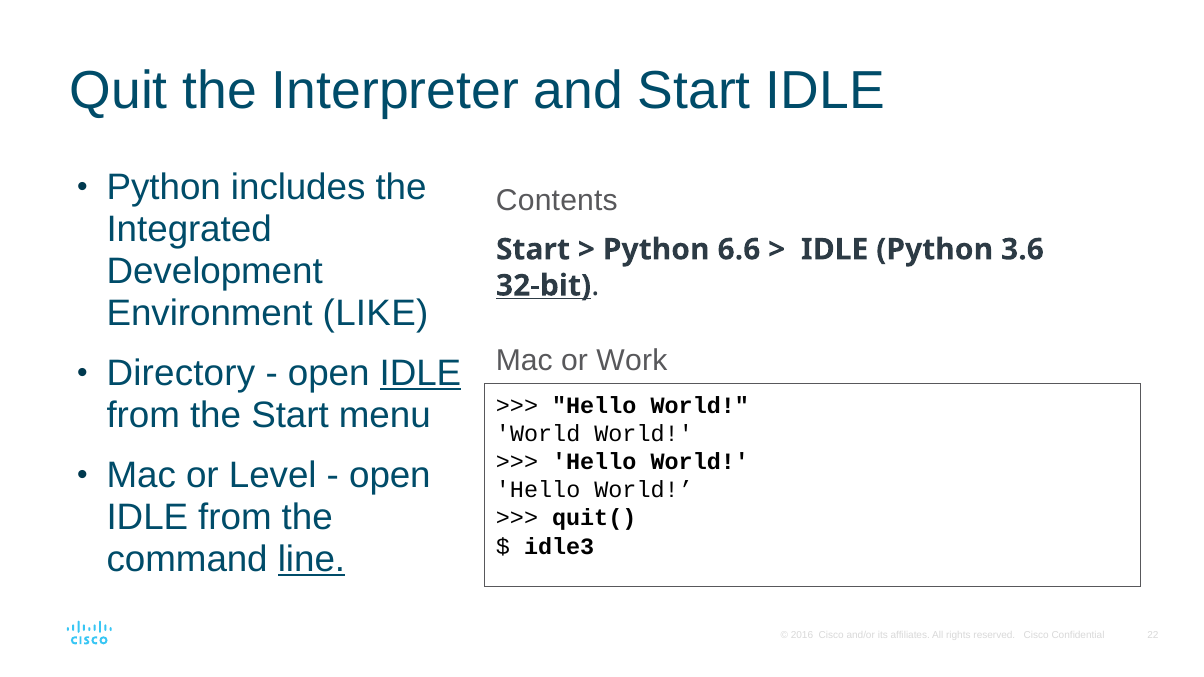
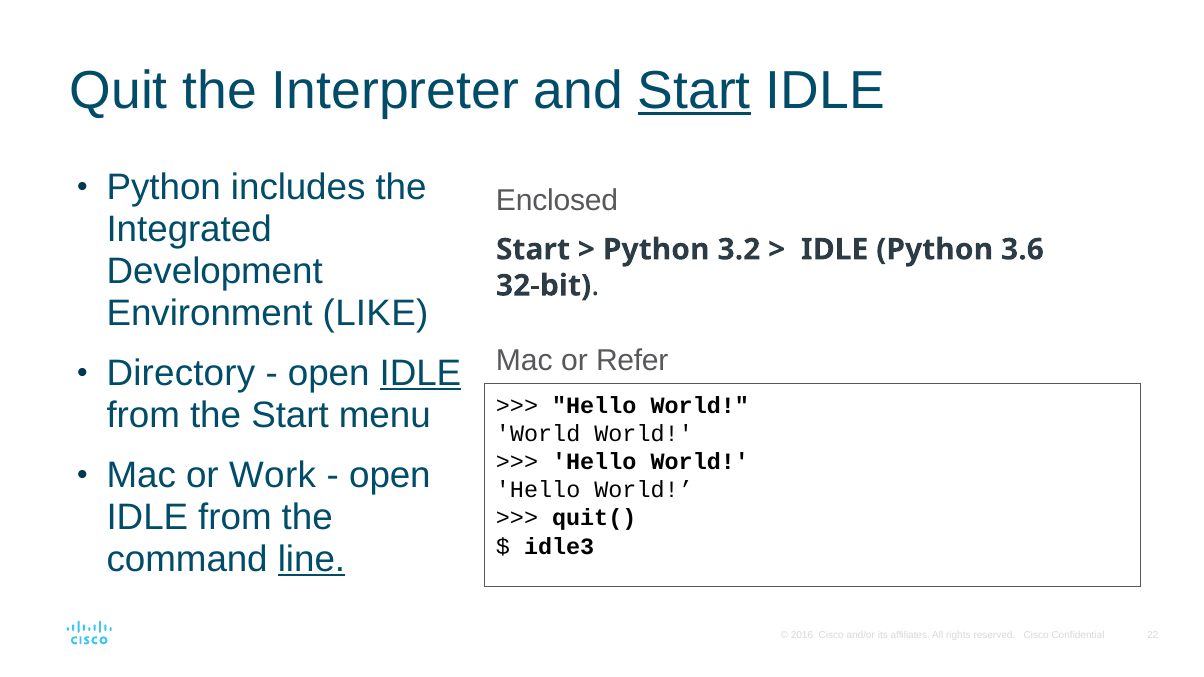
Start underline: none -> present (694, 91)
Contents: Contents -> Enclosed (557, 201)
6.6: 6.6 -> 3.2 (739, 250)
32-bit underline: present -> none (544, 286)
Work: Work -> Refer (632, 361)
Level: Level -> Work (273, 476)
